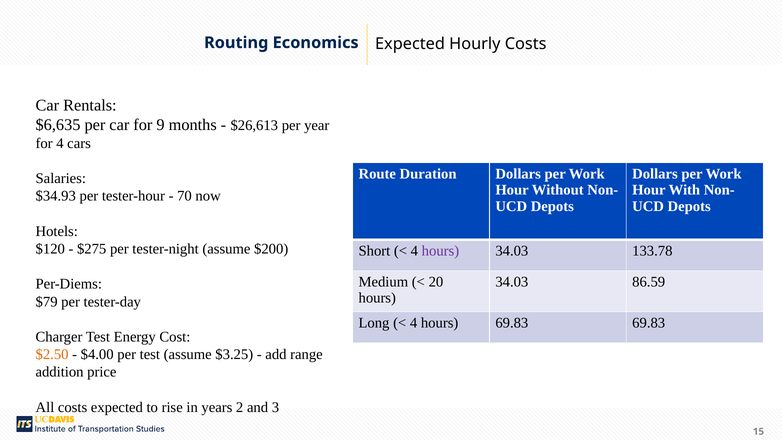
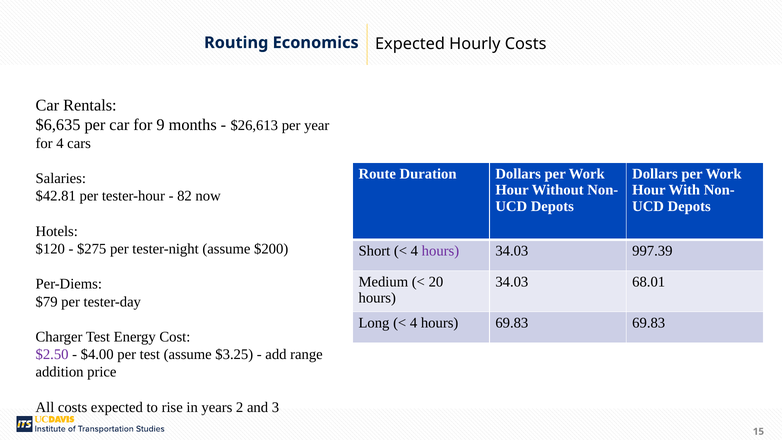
$34.93: $34.93 -> $42.81 (56, 196)
70: 70 -> 82 (184, 196)
133.78: 133.78 -> 997.39 (652, 251)
86.59: 86.59 -> 68.01 (649, 282)
$2.50 colour: orange -> purple (52, 354)
